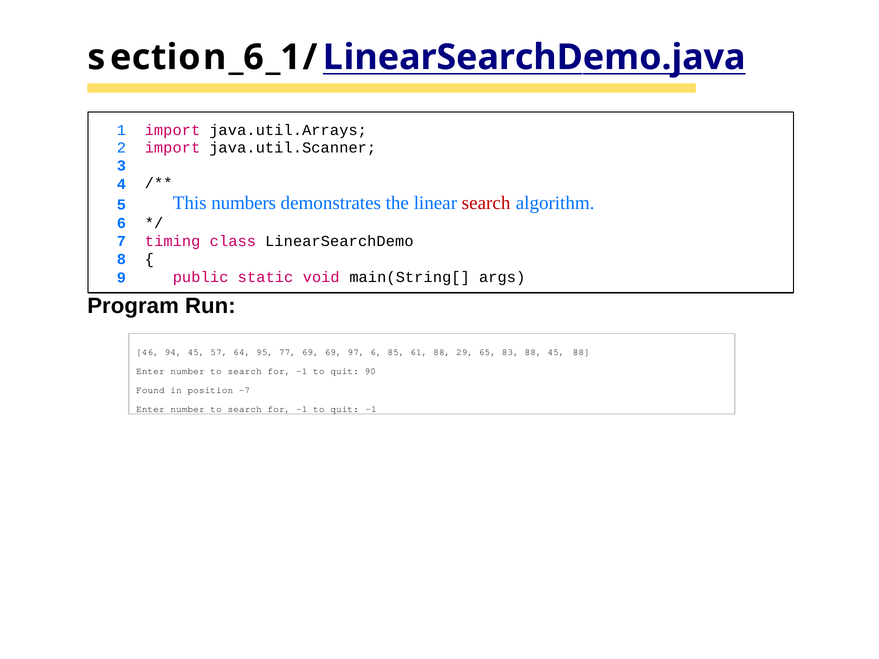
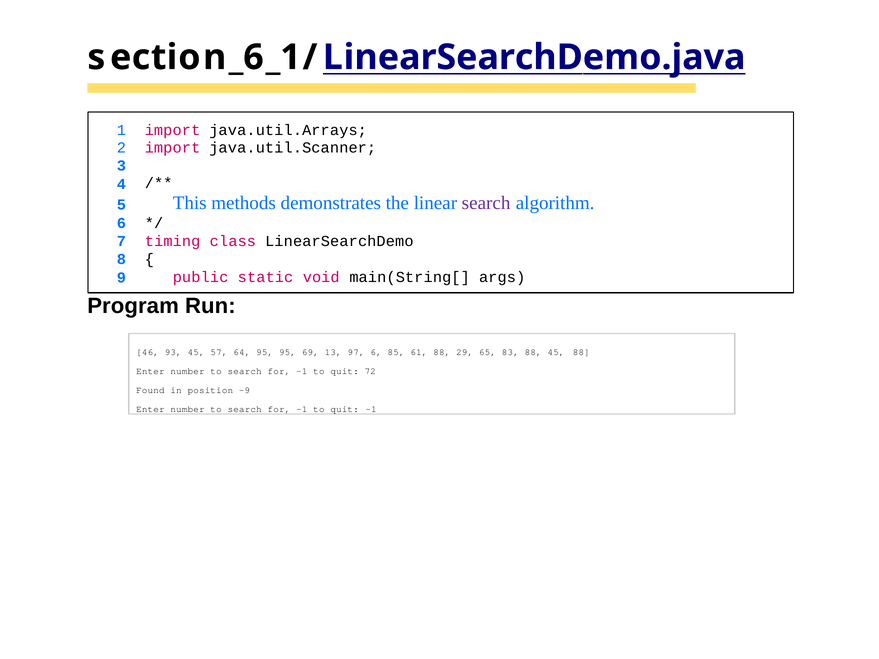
numbers: numbers -> methods (244, 203)
search colour: red -> purple (486, 203)
94: 94 -> 93 (173, 352)
95 77: 77 -> 95 (287, 352)
69 69: 69 -> 13 (333, 352)
90: 90 -> 72 (370, 371)
-7: -7 -> -9 (244, 390)
